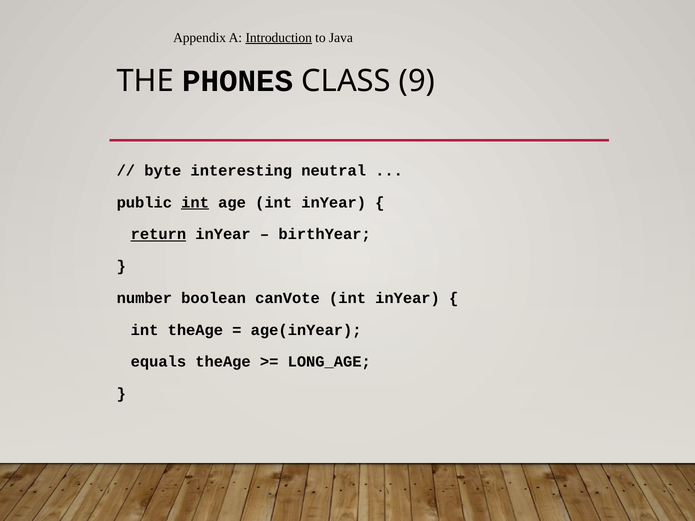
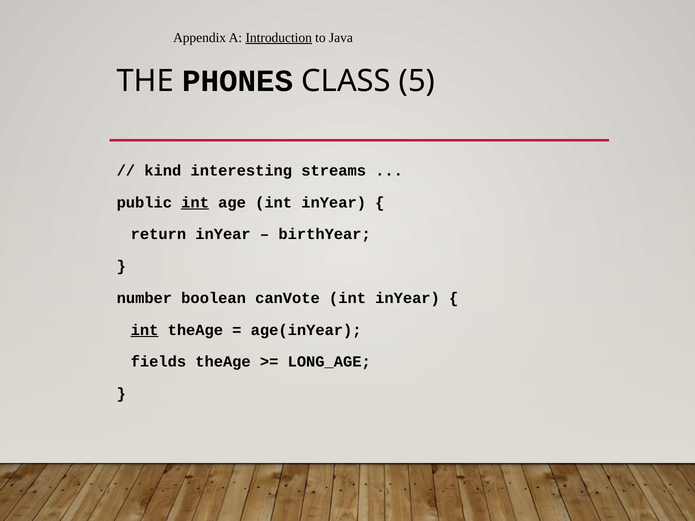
9: 9 -> 5 (417, 81)
byte: byte -> kind (163, 171)
neutral: neutral -> streams (334, 171)
return underline: present -> none (158, 234)
int underline: none -> present (145, 330)
equals: equals -> fields (158, 362)
